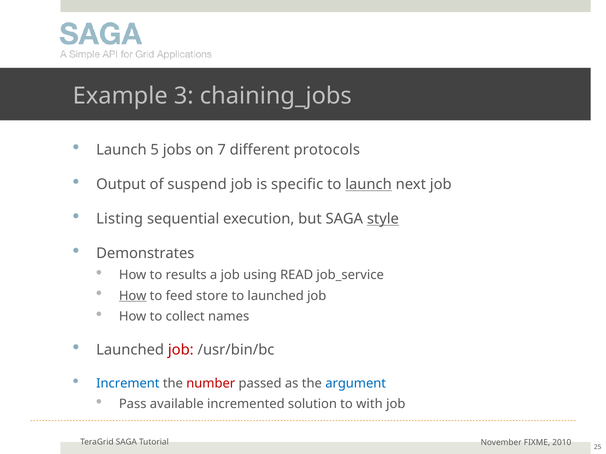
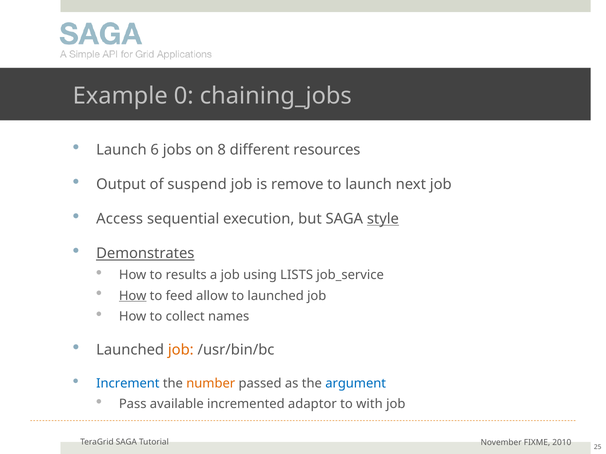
3: 3 -> 0 (184, 96)
5: 5 -> 6 (155, 150)
7: 7 -> 8 (222, 150)
protocols: protocols -> resources (327, 150)
specific: specific -> remove (297, 185)
launch underline: present -> none (369, 185)
Listing: Listing -> Access (120, 219)
Demonstrates underline: none -> present (145, 254)
READ: READ -> LISTS (297, 275)
store: store -> allow (212, 296)
job colour: red -> orange (181, 350)
number colour: red -> orange (211, 384)
solution: solution -> adaptor (312, 404)
